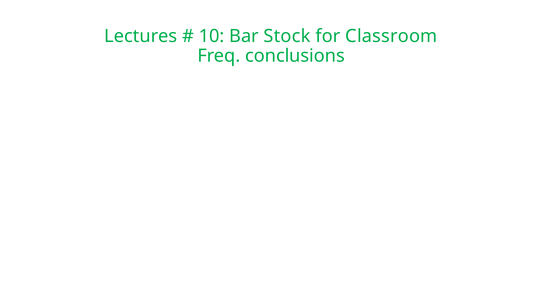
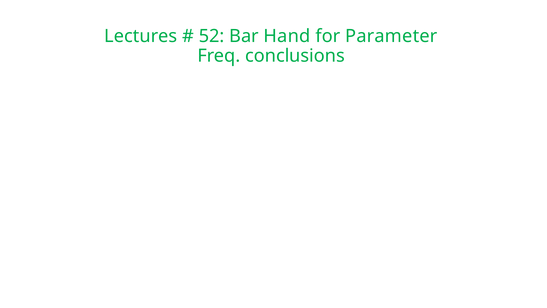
10: 10 -> 52 (212, 36)
Stock: Stock -> Hand (287, 36)
Classroom: Classroom -> Parameter (391, 36)
